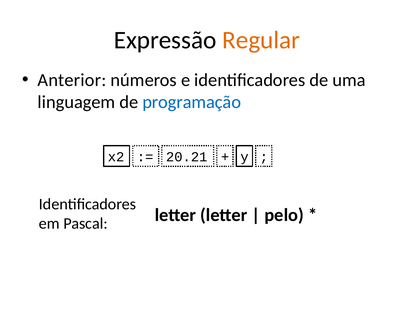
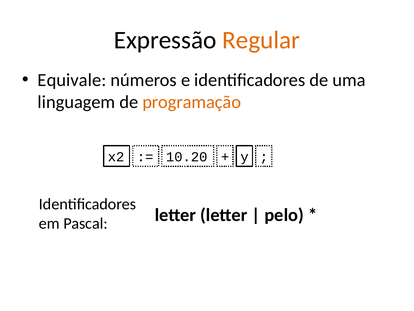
Anterior: Anterior -> Equivale (72, 80)
programação colour: blue -> orange (192, 102)
20.21: 20.21 -> 10.20 (187, 157)
